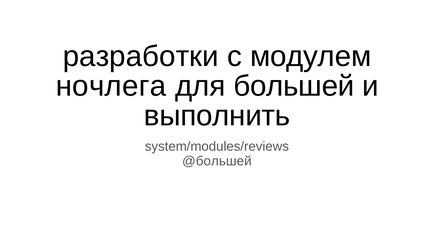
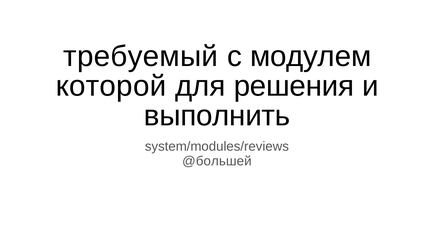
разработки: разработки -> требуемый (141, 57)
ночлега: ночлега -> которой (111, 86)
большей: большей -> решения (294, 86)
